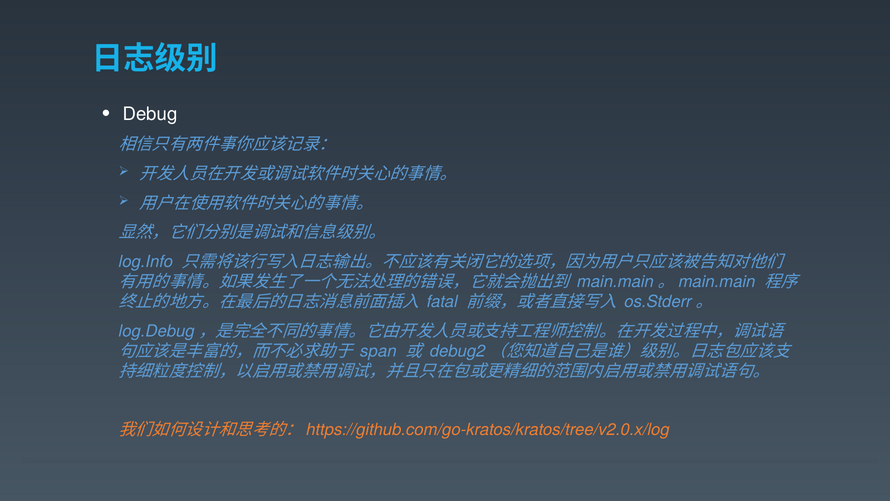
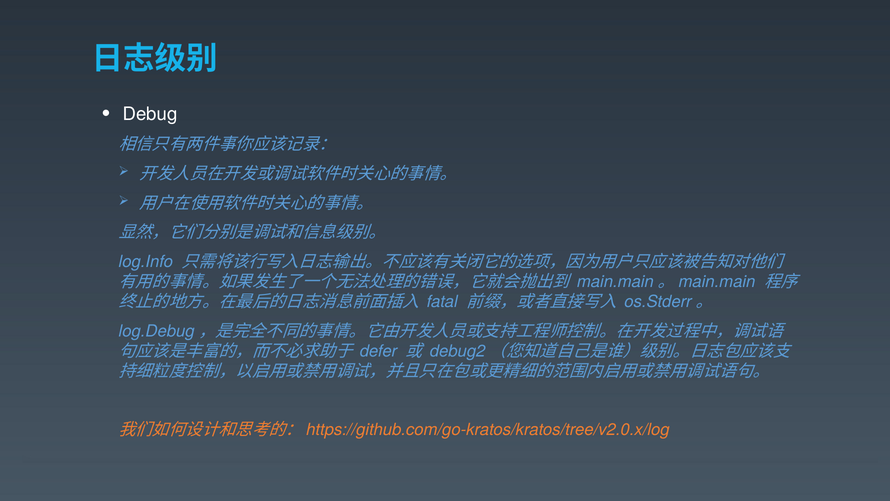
span: span -> defer (378, 351)
